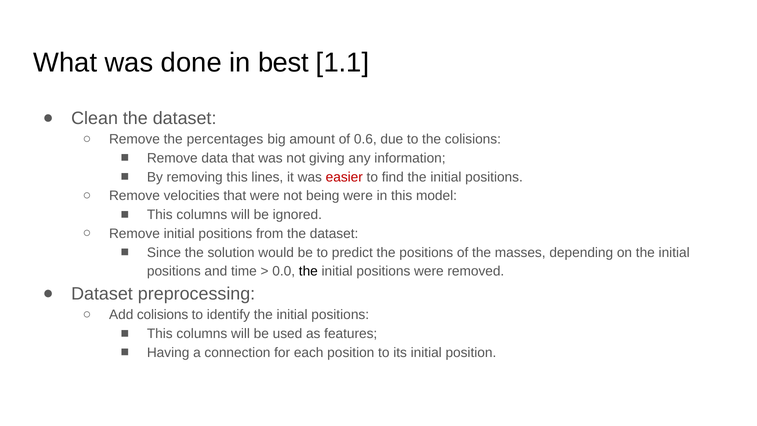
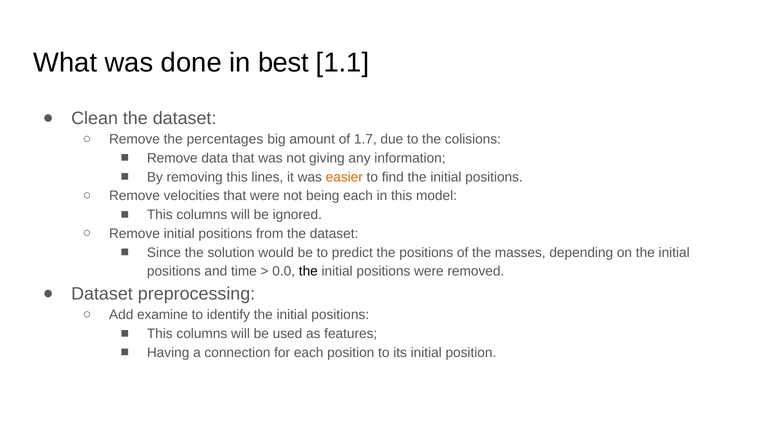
0.6: 0.6 -> 1.7 (365, 139)
easier colour: red -> orange (344, 177)
being were: were -> each (358, 196)
Add colisions: colisions -> examine (163, 315)
